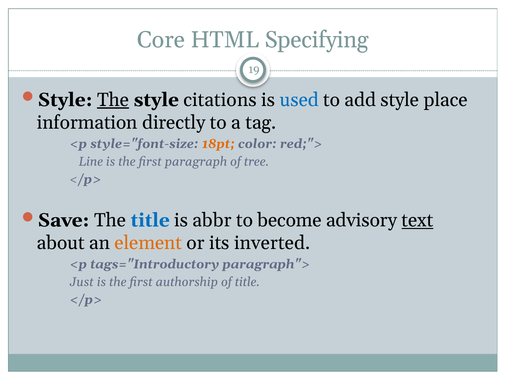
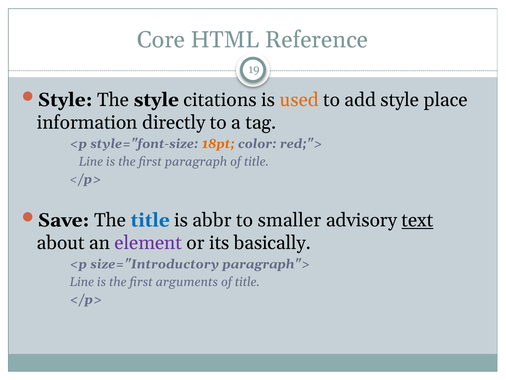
Specifying: Specifying -> Reference (317, 40)
The underline: present -> none (113, 100)
used colour: blue -> orange (299, 100)
paragraph of tree: tree -> title (256, 161)
become: become -> smaller (289, 220)
element colour: orange -> purple (148, 243)
inverted: inverted -> basically (272, 243)
tags="Introductory: tags="Introductory -> size="Introductory (155, 264)
Just: Just -> Line (82, 282)
authorship: authorship -> arguments (187, 282)
